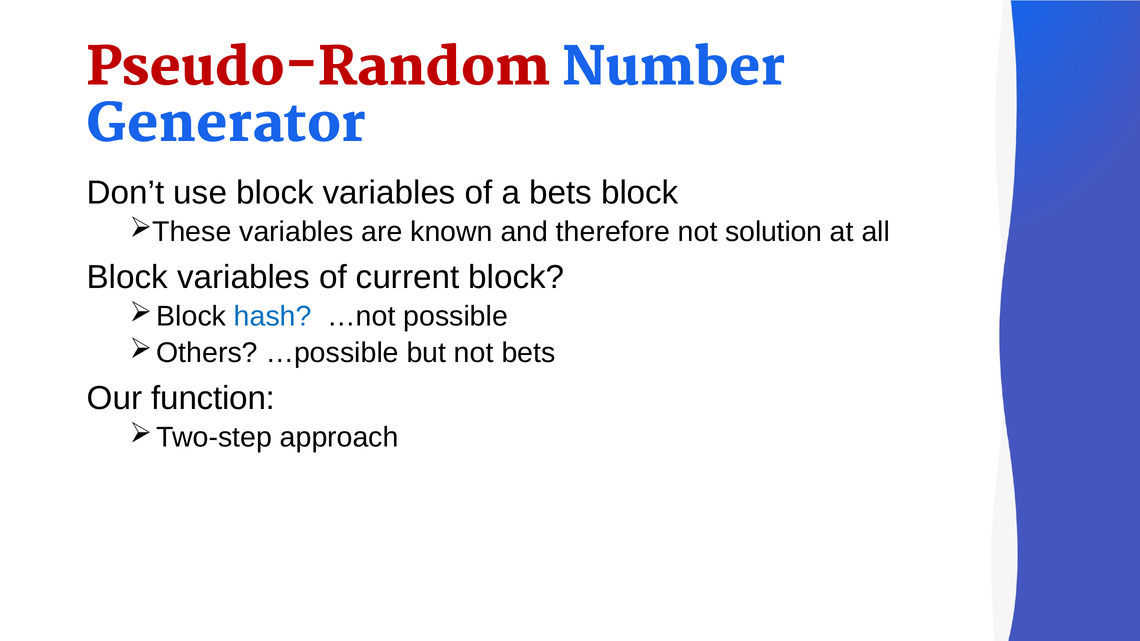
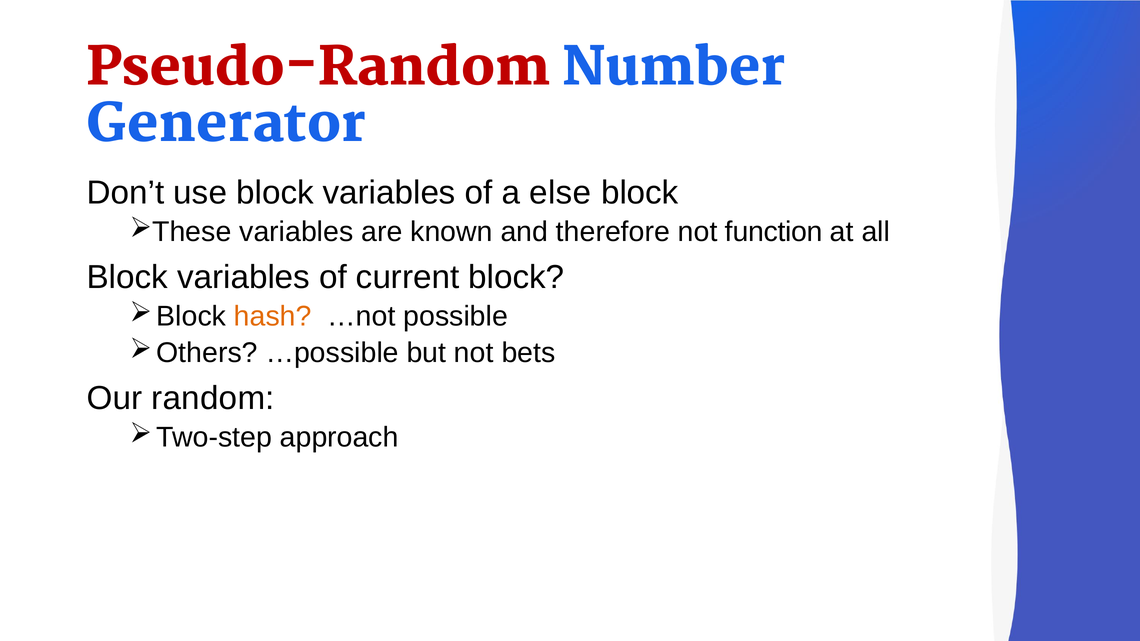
a bets: bets -> else (560, 193)
solution: solution -> function (774, 232)
hash colour: blue -> orange (273, 317)
function: function -> random (213, 398)
